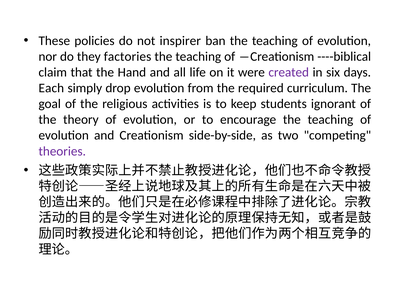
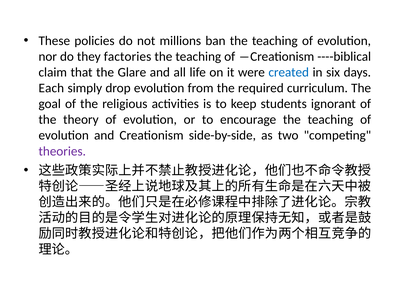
inspirer: inspirer -> millions (180, 41)
Hand: Hand -> Glare (132, 72)
created colour: purple -> blue (289, 72)
